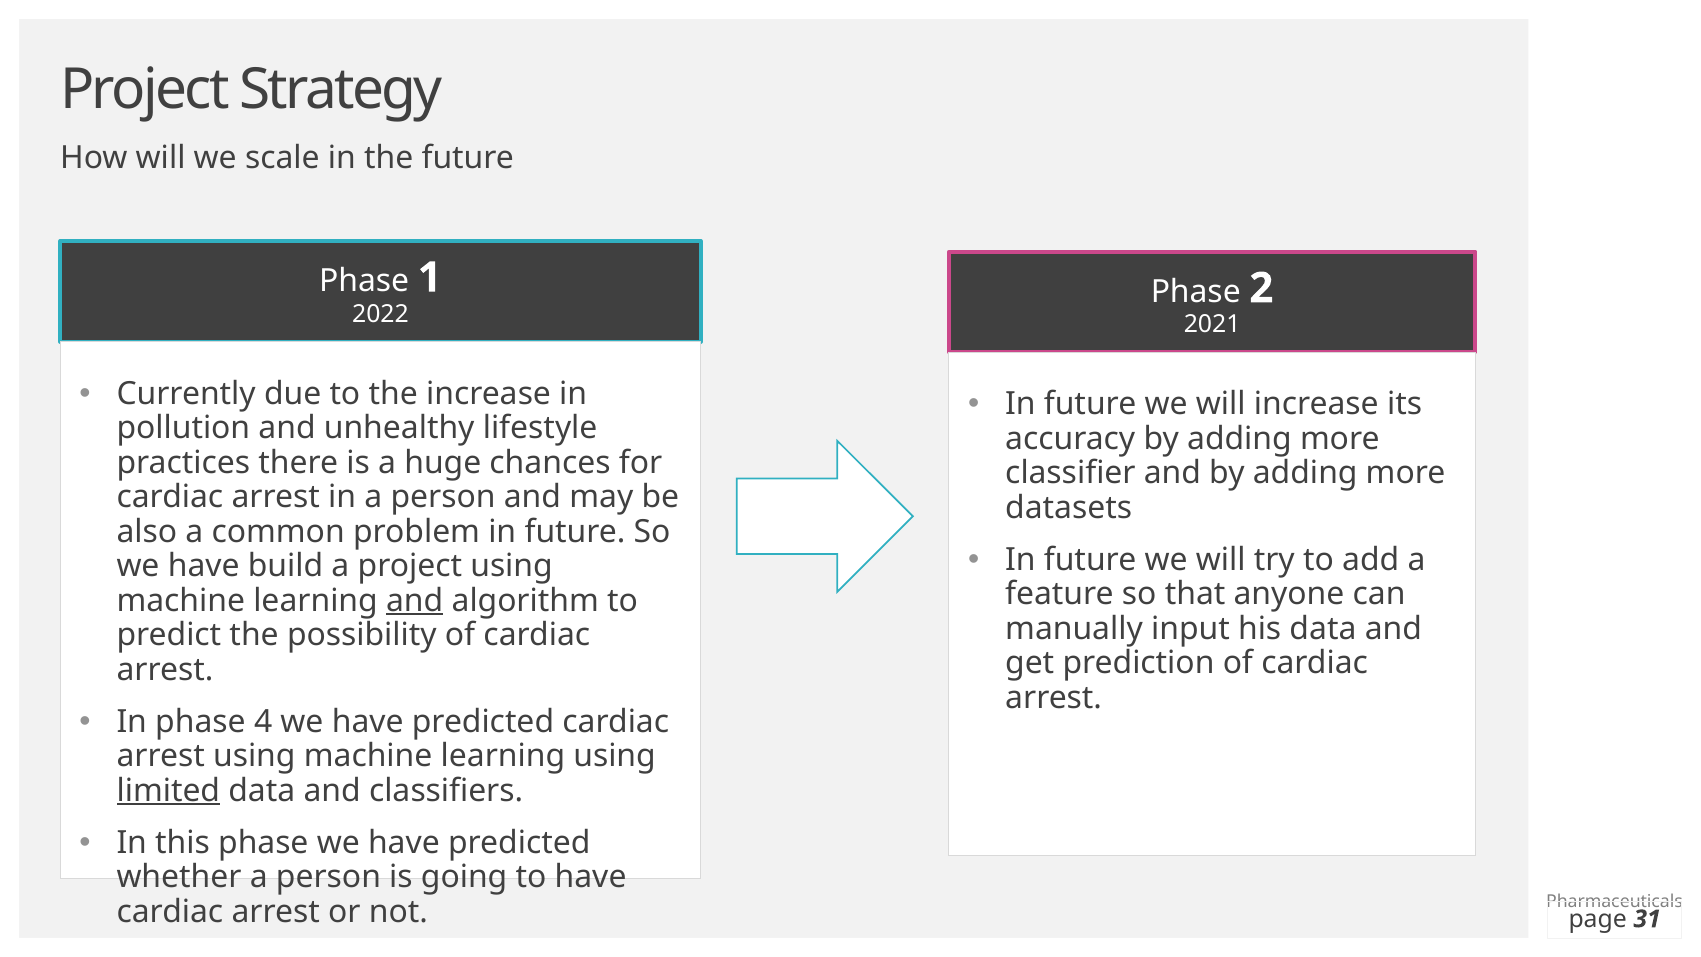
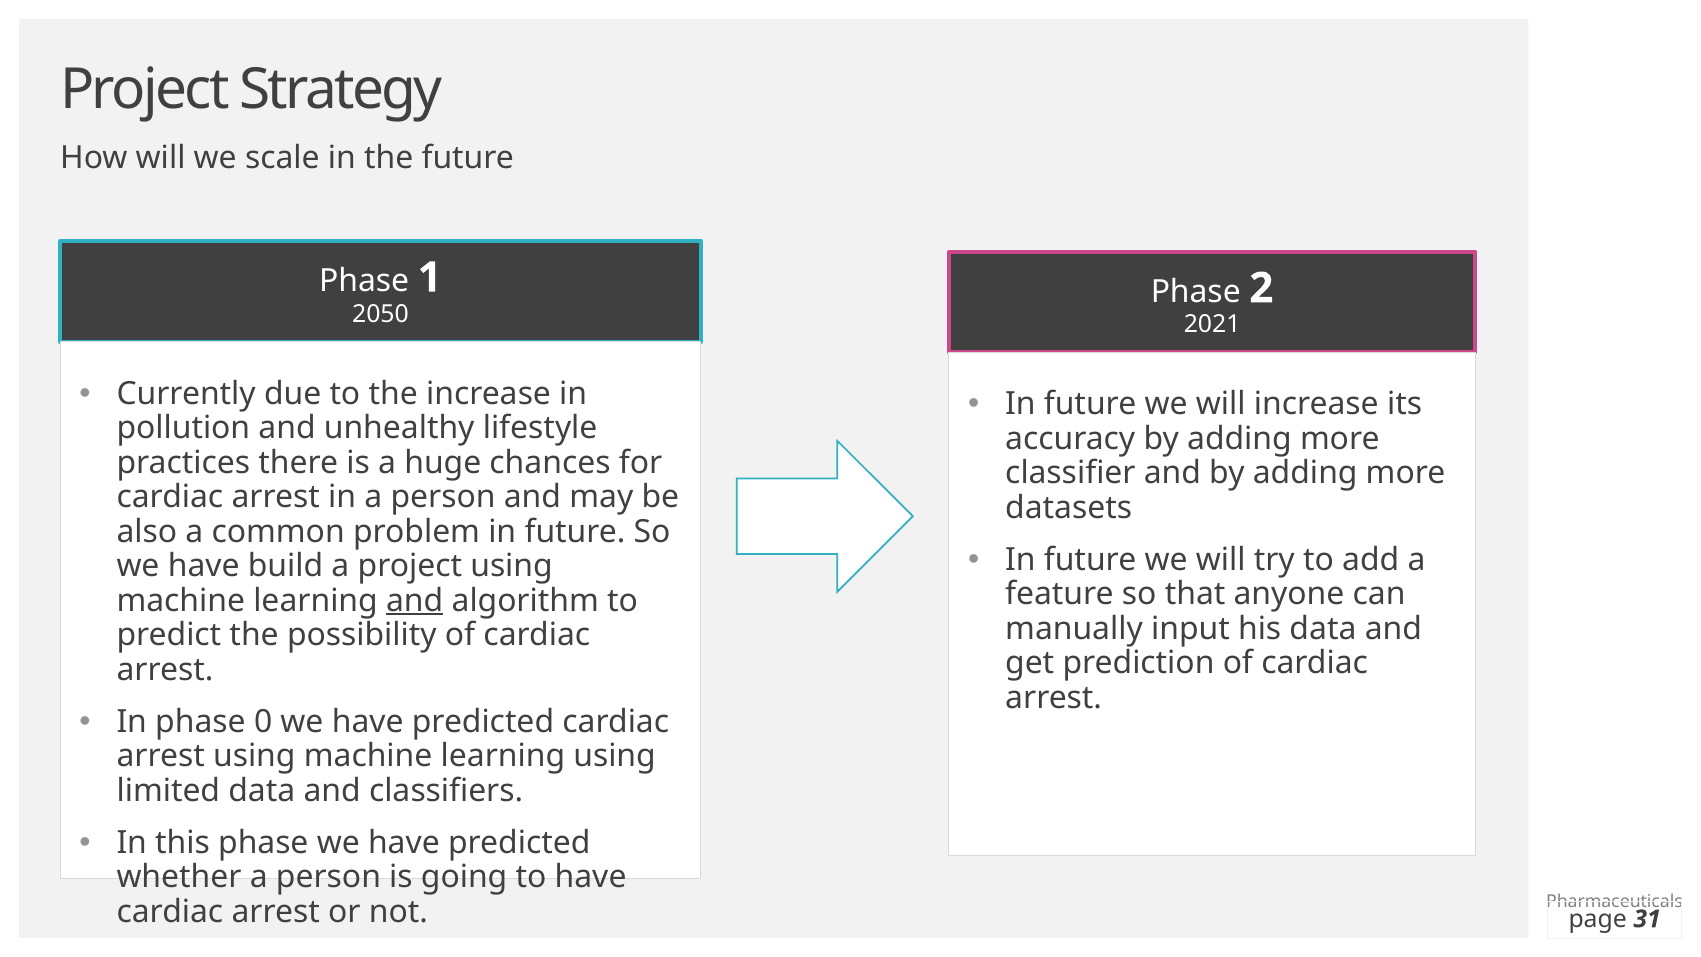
2022: 2022 -> 2050 (380, 314)
4: 4 -> 0 (263, 722)
limited underline: present -> none (168, 790)
